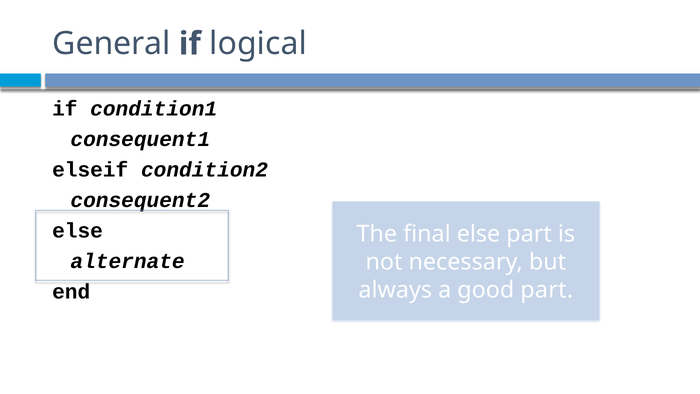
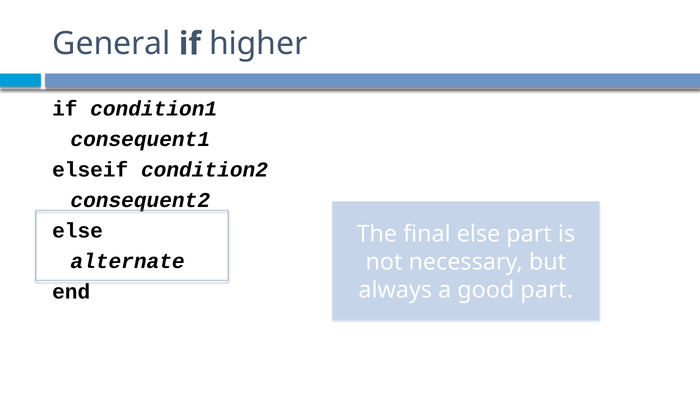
logical: logical -> higher (258, 44)
